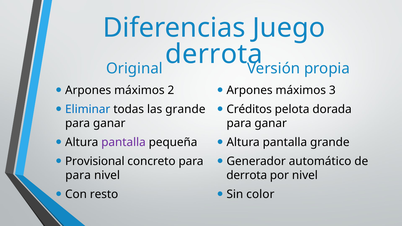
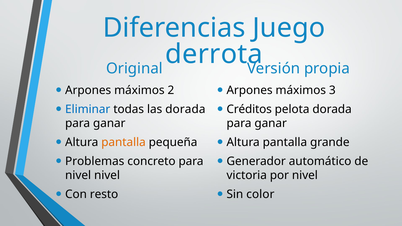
las grande: grande -> dorada (185, 109)
pantalla colour: purple -> orange (124, 142)
Provisional: Provisional -> Problemas (95, 161)
para: para -> nivel (78, 175)
derrota: derrota -> victoria (247, 175)
